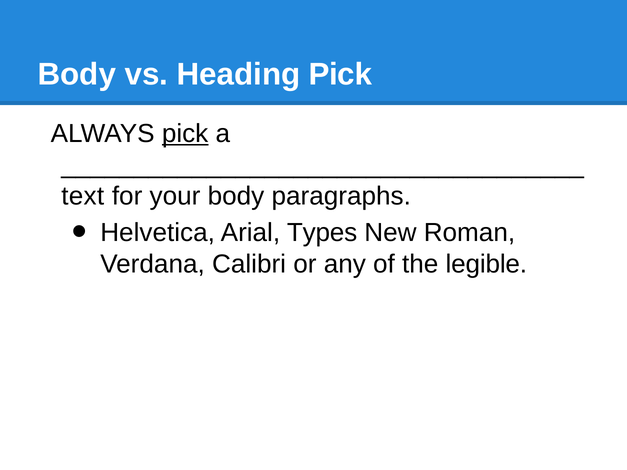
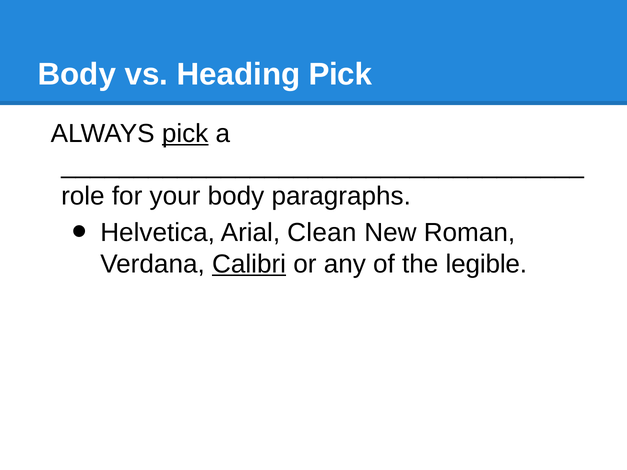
text: text -> role (83, 196)
Types: Types -> Clean (322, 233)
Calibri underline: none -> present (249, 264)
